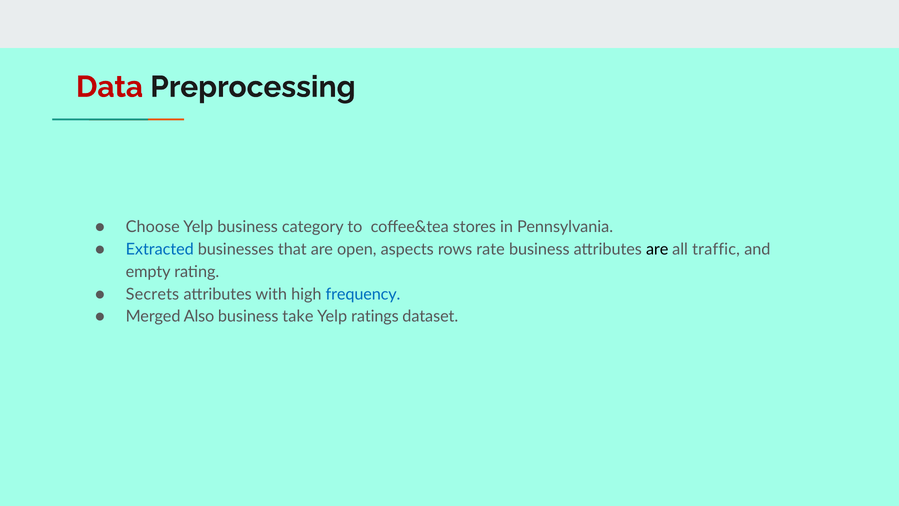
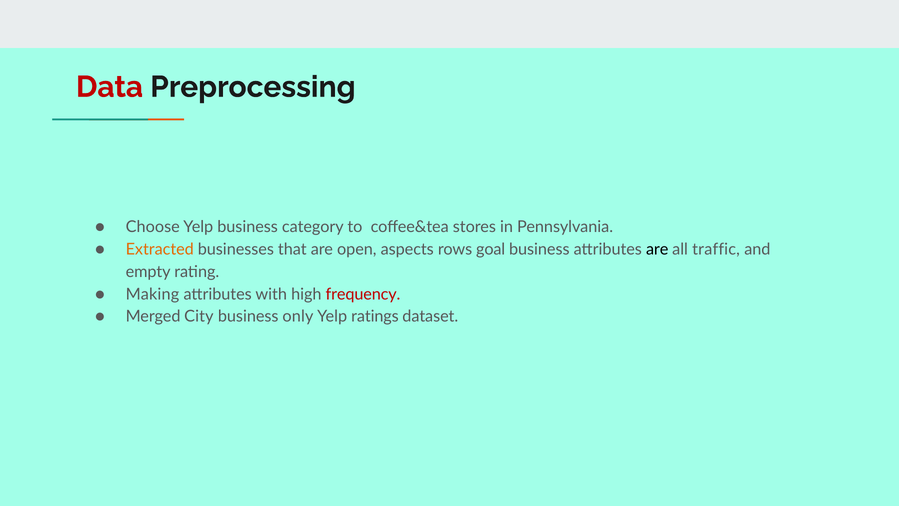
Extracted colour: blue -> orange (160, 249)
rate: rate -> goal (491, 249)
Secrets: Secrets -> Making (152, 294)
frequency colour: blue -> red (363, 294)
Also: Also -> City (199, 316)
take: take -> only (298, 316)
